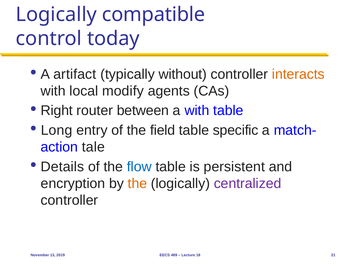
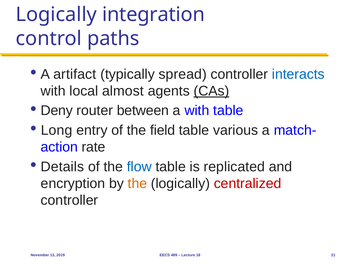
compatible: compatible -> integration (153, 15)
today: today -> paths (113, 39)
without: without -> spread (183, 74)
interacts colour: orange -> blue (298, 74)
modify: modify -> almost (123, 91)
CAs underline: none -> present (211, 91)
Right: Right -> Deny (57, 111)
specific: specific -> various (236, 130)
tale: tale -> rate (94, 147)
persistent: persistent -> replicated (234, 167)
centralized colour: purple -> red (248, 183)
